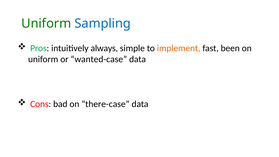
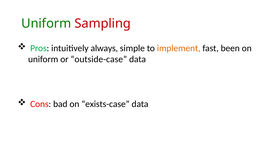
Sampling colour: blue -> red (103, 23)
wanted-case: wanted-case -> outside-case (99, 59)
there-case: there-case -> exists-case (105, 104)
